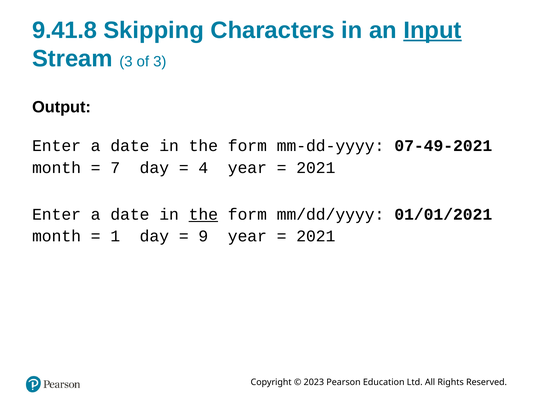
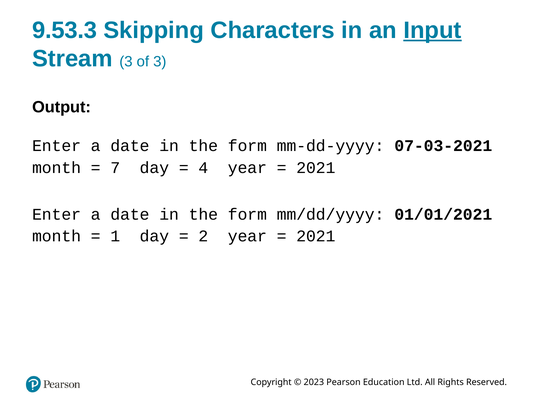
9.41.8: 9.41.8 -> 9.53.3 (65, 30)
07-49-2021: 07-49-2021 -> 07-03-2021 (443, 146)
the underline: present -> none (203, 215)
9: 9 -> 2 (203, 236)
